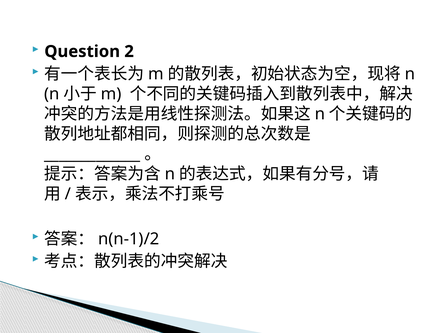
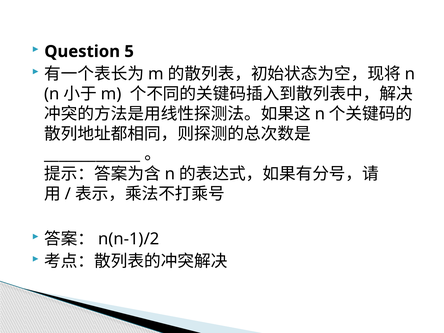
2: 2 -> 5 (129, 52)
